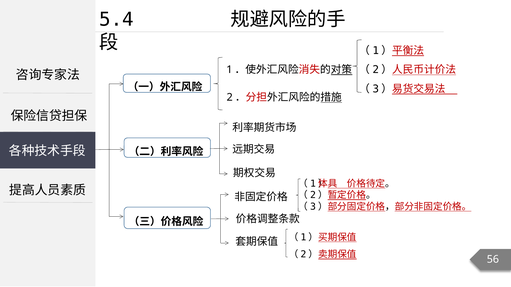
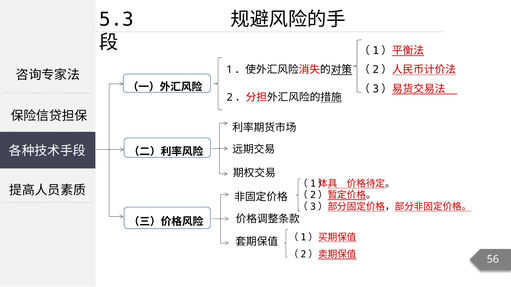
5.4: 5.4 -> 5.3 (116, 20)
